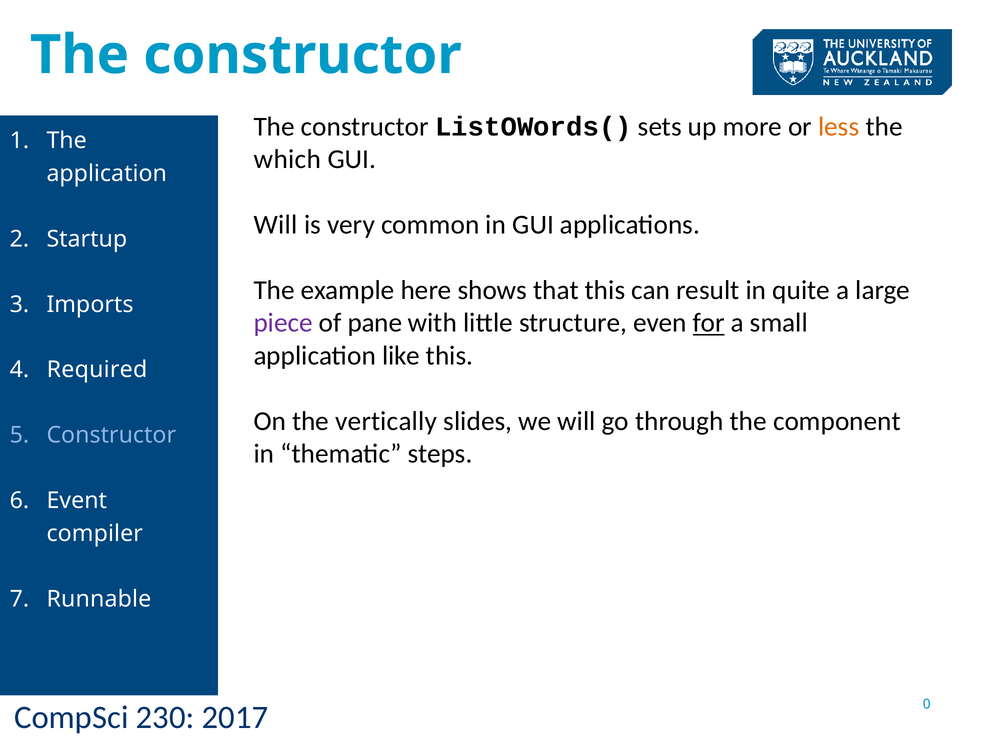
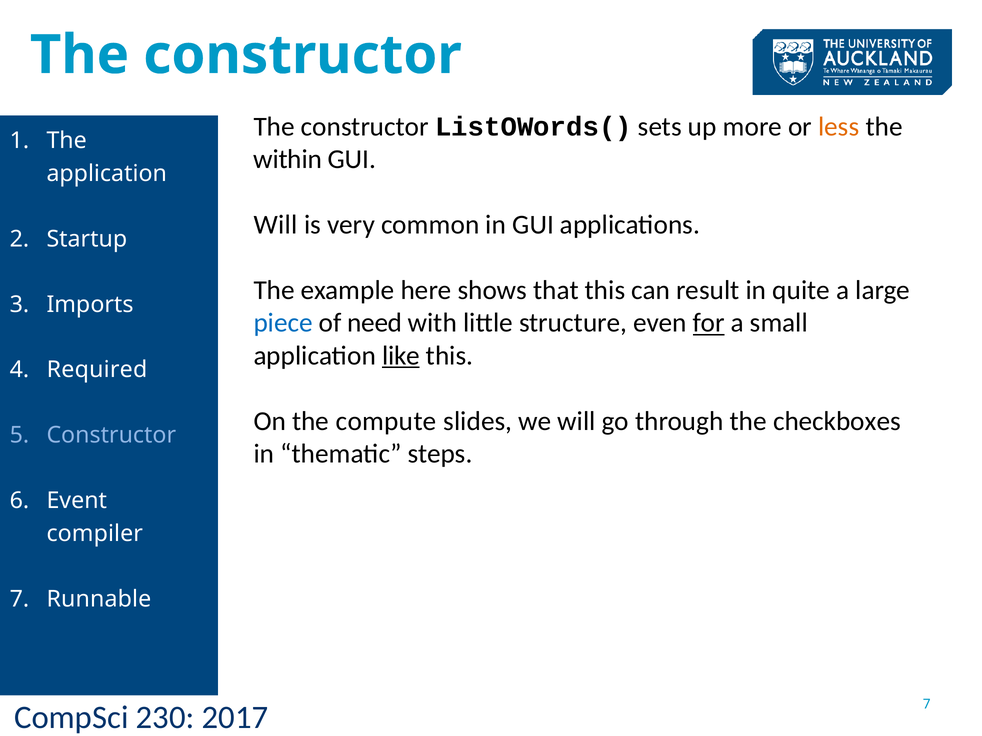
which: which -> within (288, 159)
piece colour: purple -> blue (283, 323)
pane: pane -> need (375, 323)
like underline: none -> present (401, 356)
vertically: vertically -> compute (386, 421)
component: component -> checkboxes (837, 421)
0: 0 -> 7 (927, 705)
